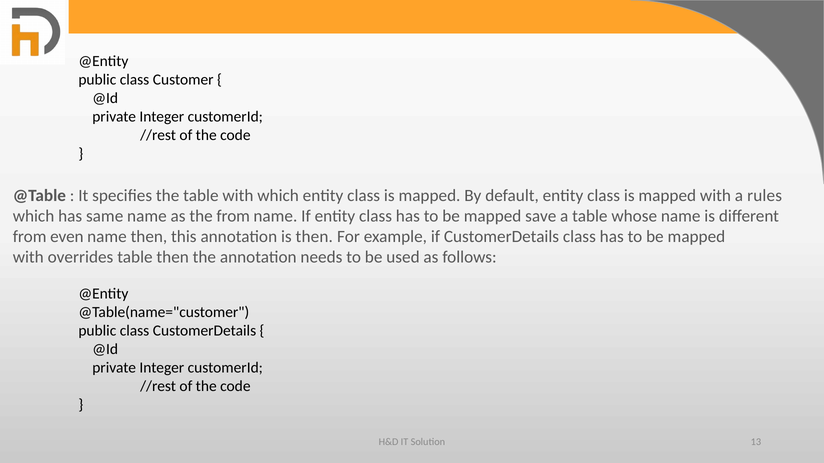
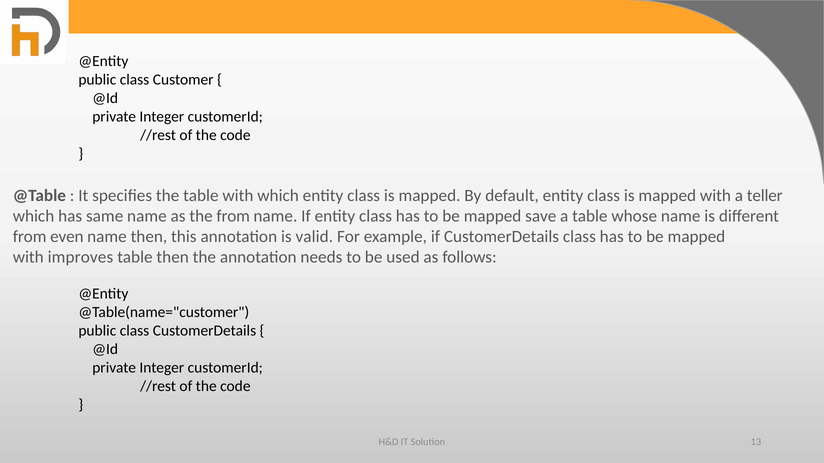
rules: rules -> teller (765, 196)
is then: then -> valid (314, 237)
overrides: overrides -> improves (80, 257)
